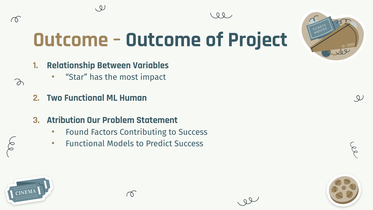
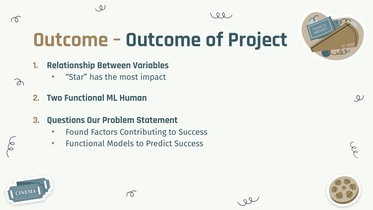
Atribution: Atribution -> Questions (66, 120)
